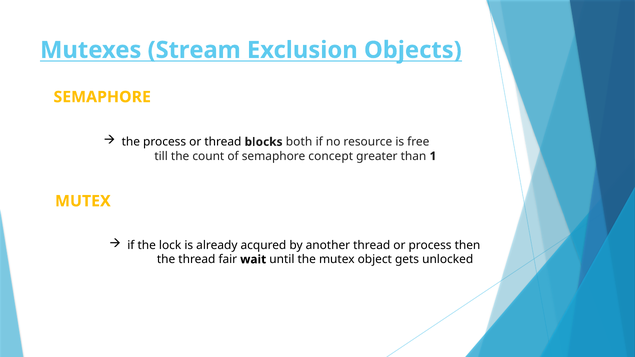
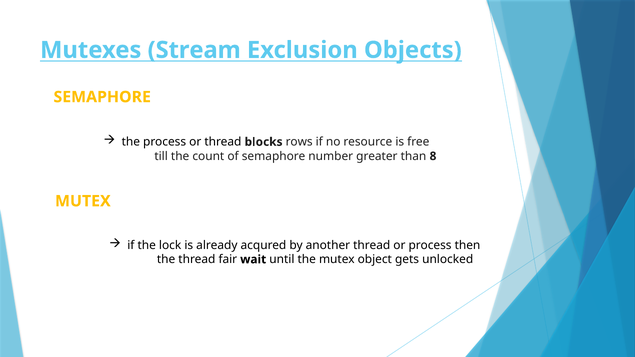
both: both -> rows (299, 142)
concept: concept -> number (331, 156)
1: 1 -> 8 (433, 156)
